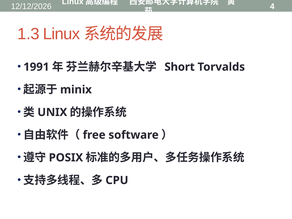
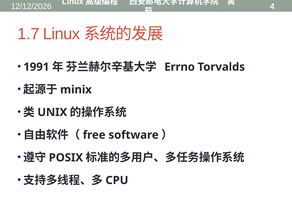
1.3: 1.3 -> 1.7 (28, 34)
Short: Short -> Errno (180, 67)
